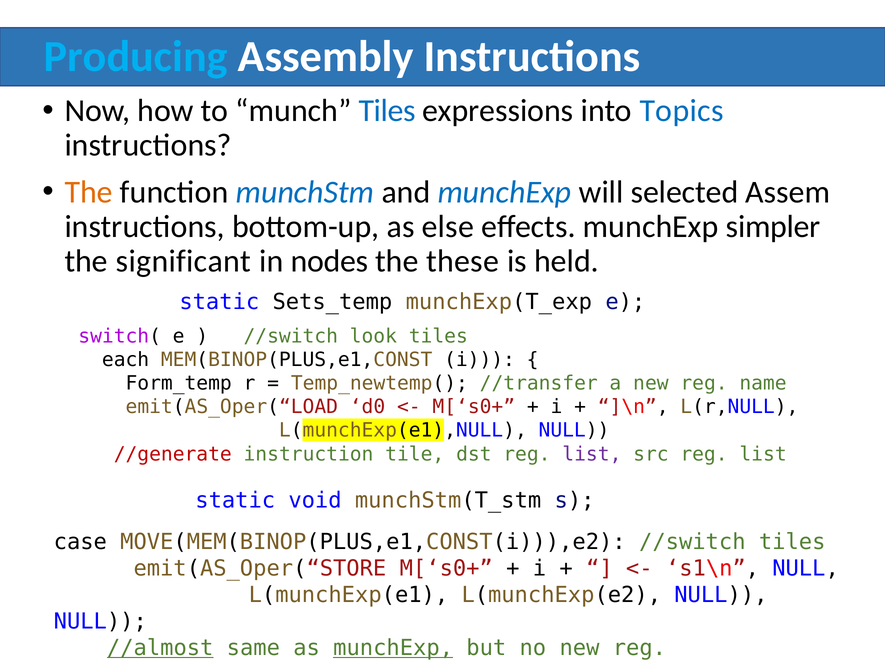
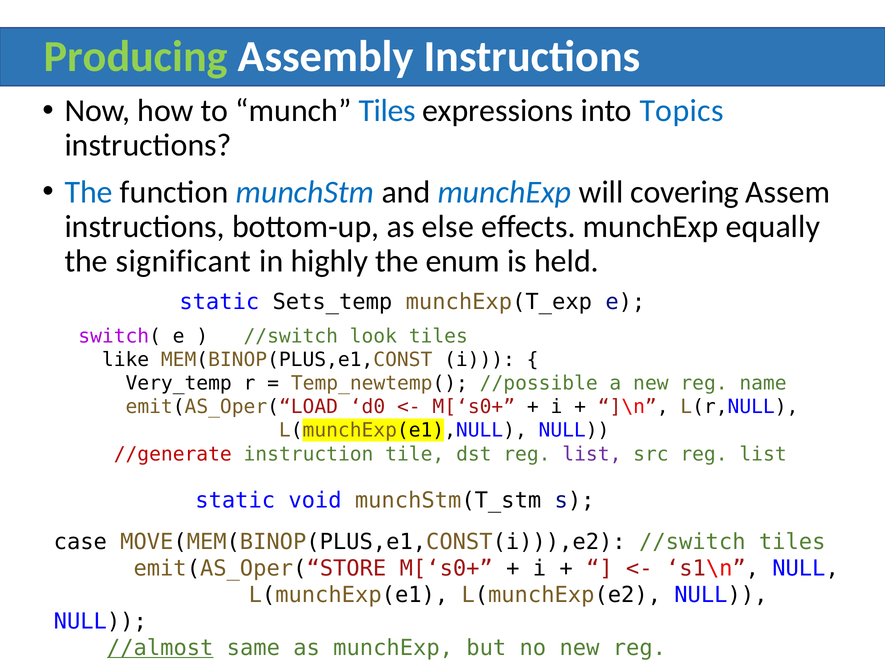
Producing colour: light blue -> light green (136, 56)
The colour: orange -> blue (89, 192)
selected: selected -> covering (685, 192)
simpler: simpler -> equally (773, 227)
nodes: nodes -> highly (329, 261)
these: these -> enum (463, 261)
each: each -> like (126, 360)
Form_temp: Form_temp -> Very_temp (179, 383)
//transfer: //transfer -> //possible (539, 383)
munchExp underline: present -> none (393, 648)
